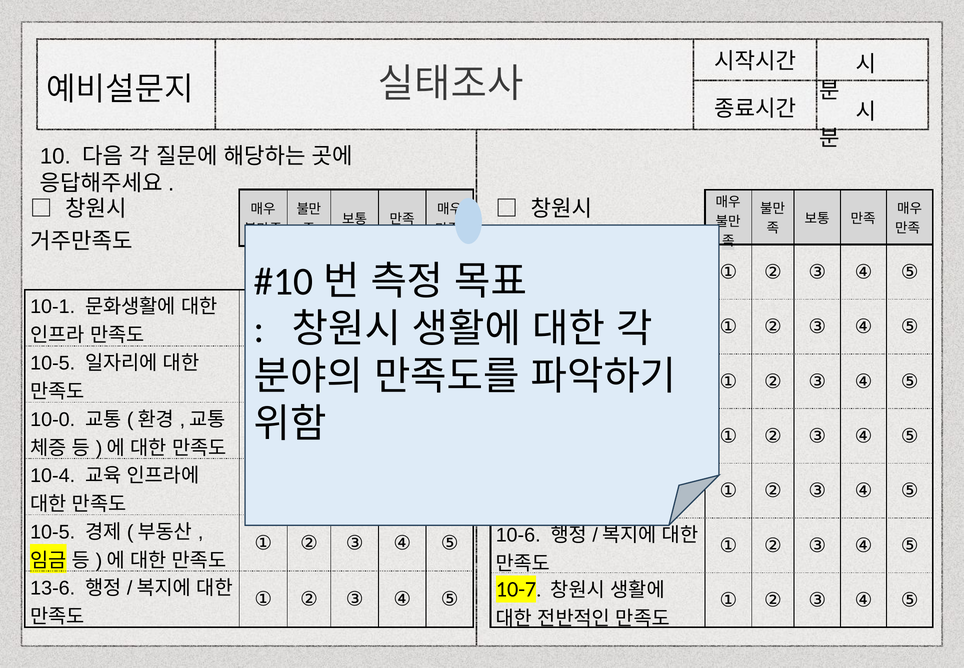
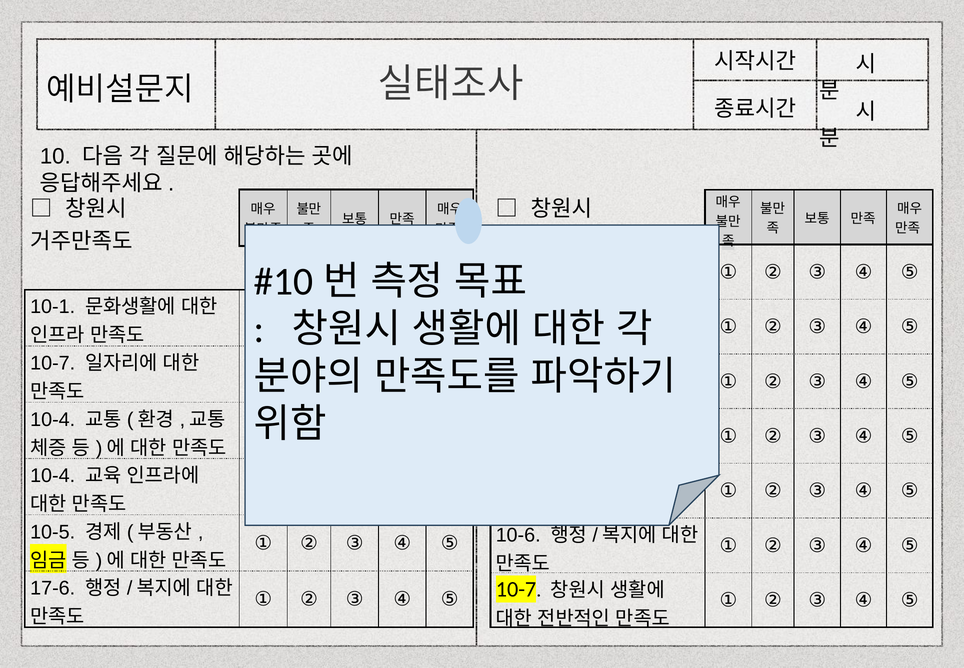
10-5: 10-5 -> 10-7 (53, 363)
10-0: 10-0 -> 10-4 (53, 419)
13-6: 13-6 -> 17-6 (53, 588)
